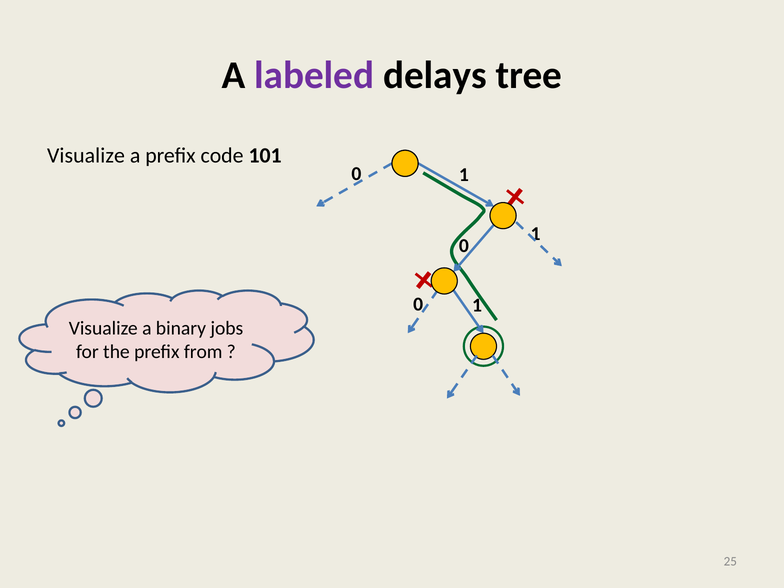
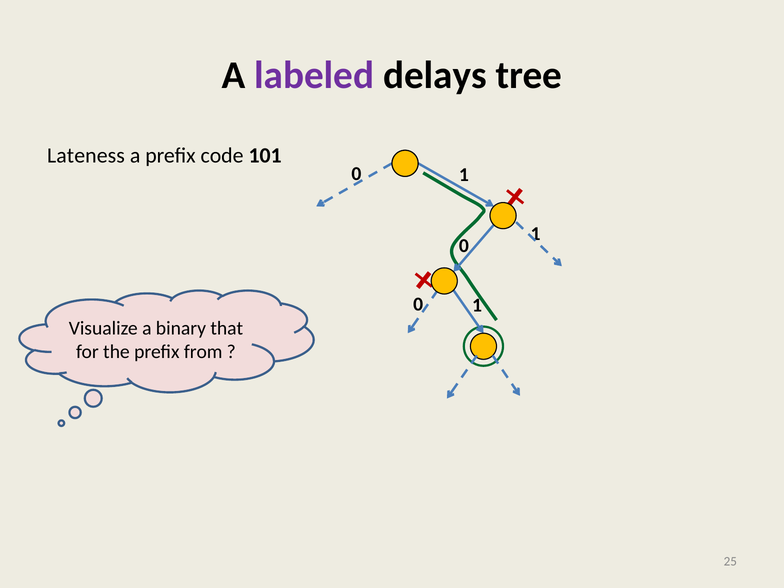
Visualize: Visualize -> Lateness (86, 156)
jobs: jobs -> that (227, 328)
